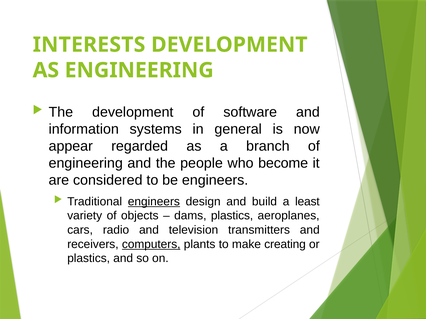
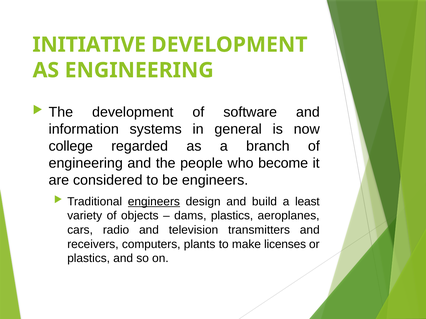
INTERESTS: INTERESTS -> INITIATIVE (89, 45)
appear: appear -> college (71, 146)
computers underline: present -> none (151, 245)
creating: creating -> licenses (285, 245)
